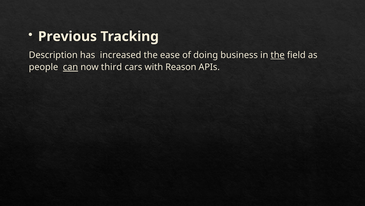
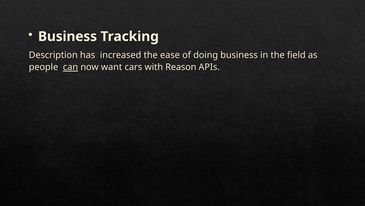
Previous: Previous -> Business (67, 36)
the underline: present -> none (278, 55)
third: third -> want (112, 67)
